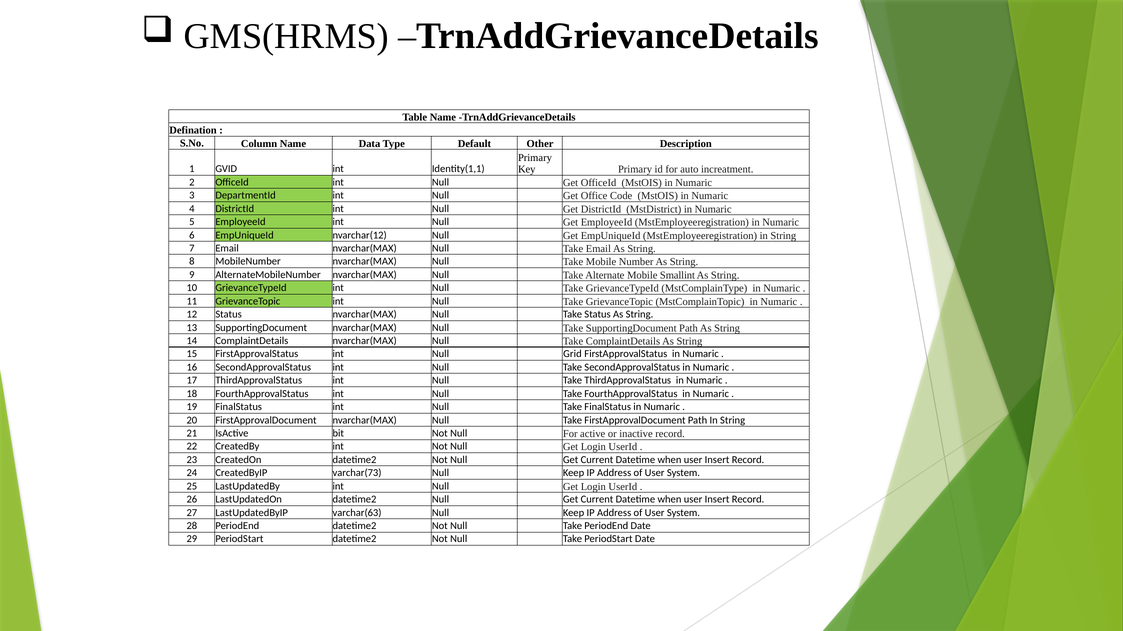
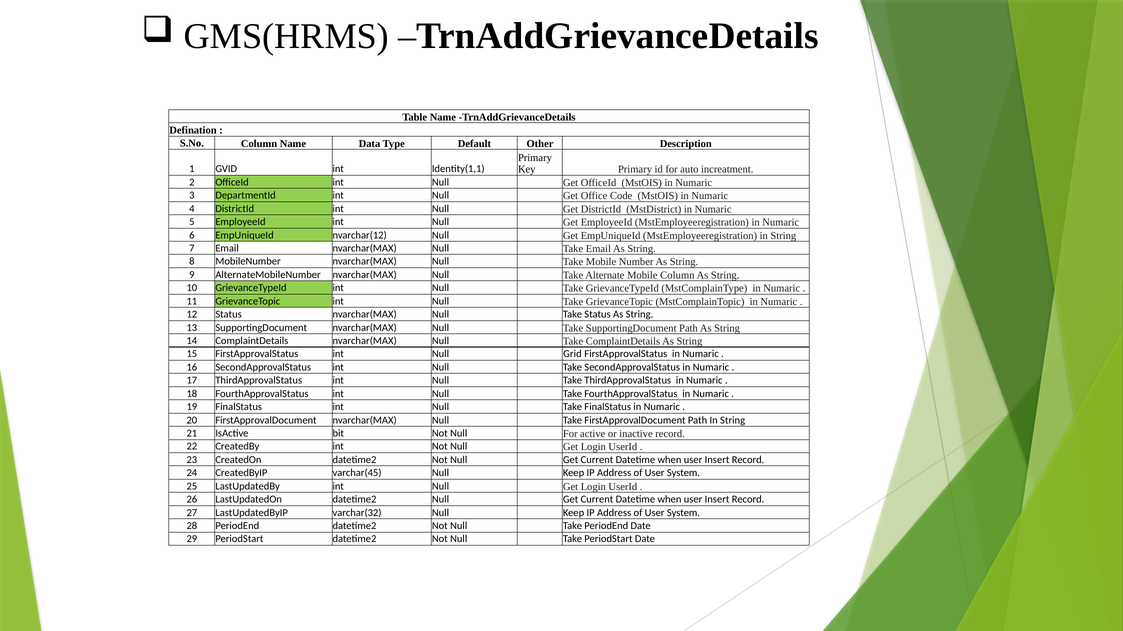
Mobile Smallint: Smallint -> Column (677, 275)
varchar(73: varchar(73 -> varchar(45 (357, 473)
varchar(63: varchar(63 -> varchar(32 (357, 513)
